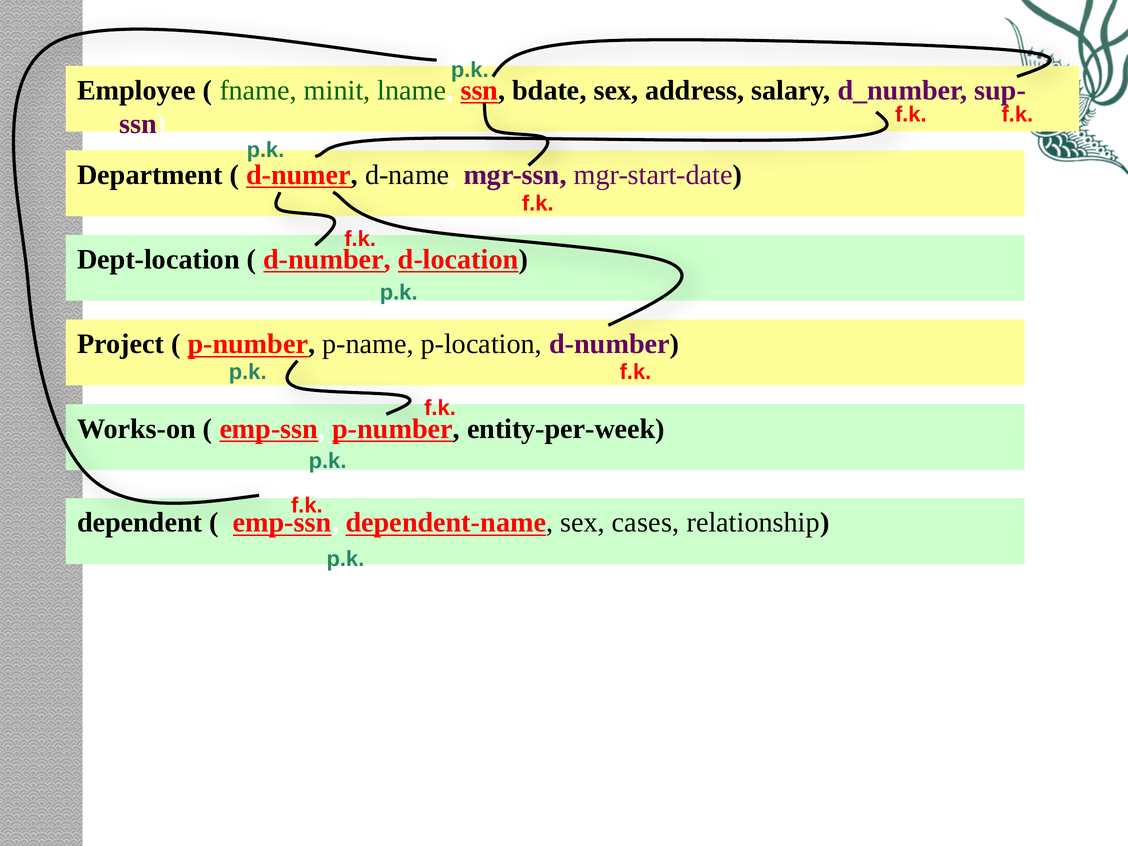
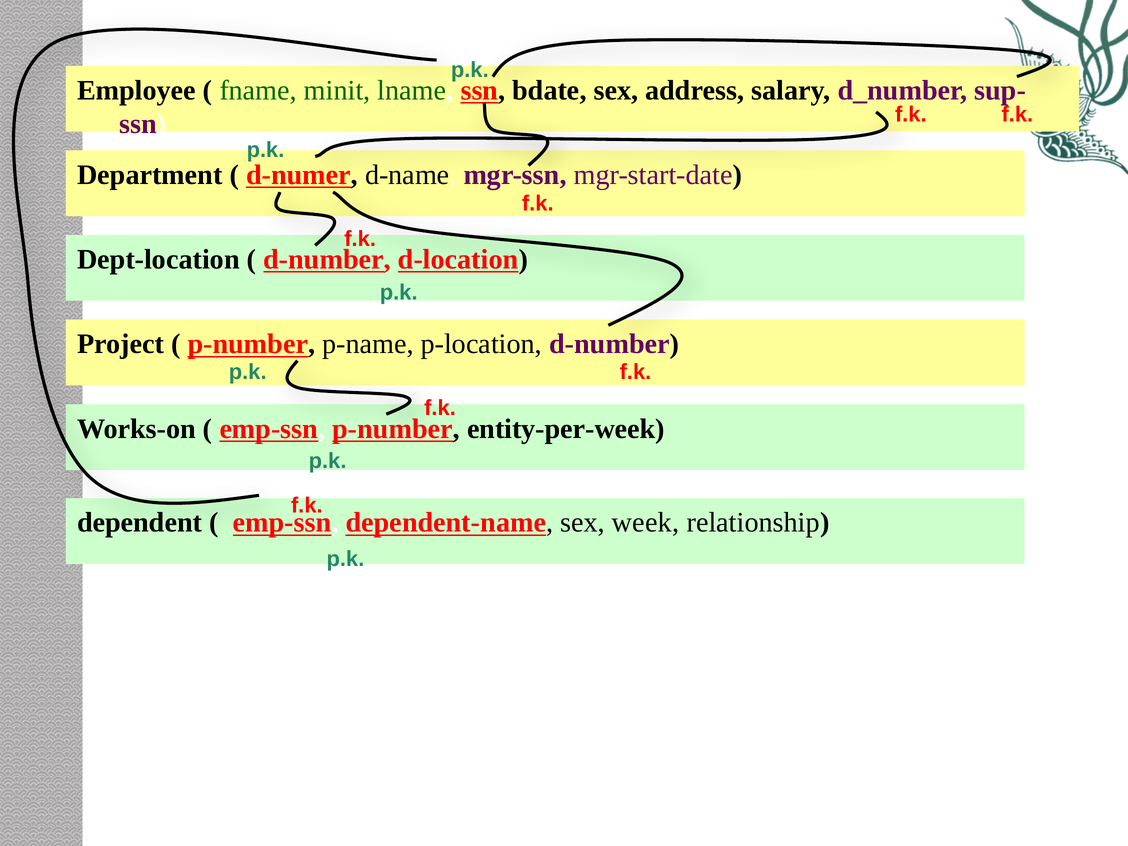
cases: cases -> week (646, 523)
